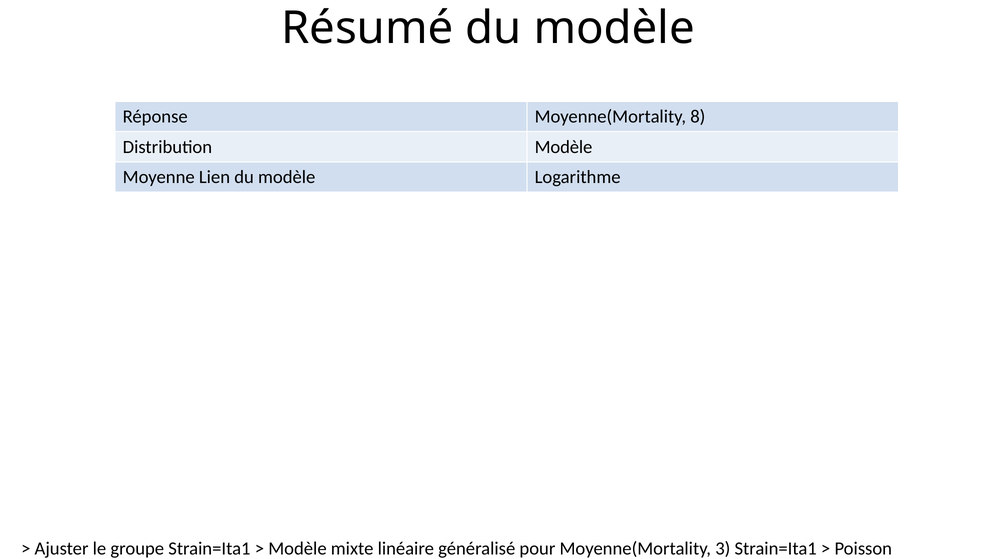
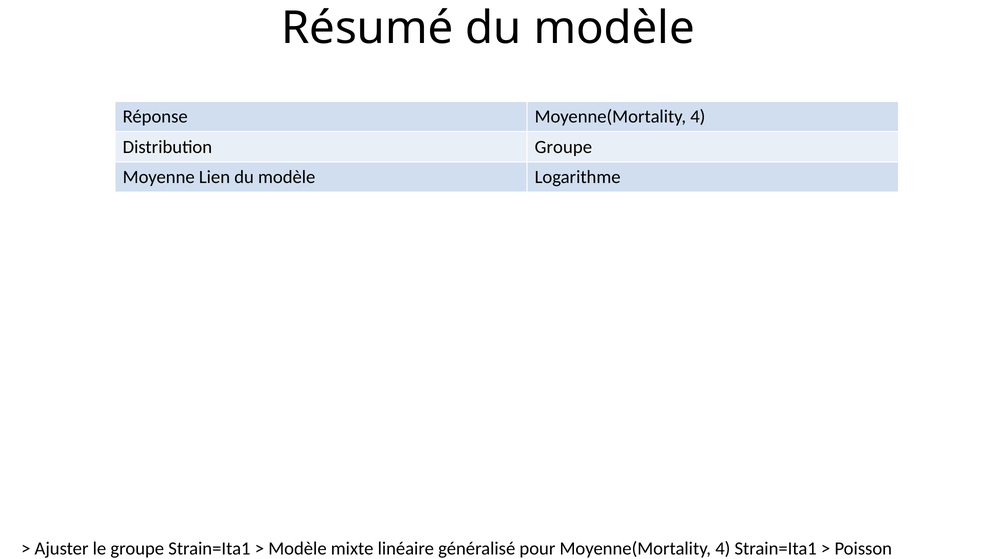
Réponse Moyenne(Mortality 8: 8 -> 4 (698, 117)
Distribution Modèle: Modèle -> Groupe (563, 147)
pour Moyenne(Mortality 3: 3 -> 4 (723, 549)
